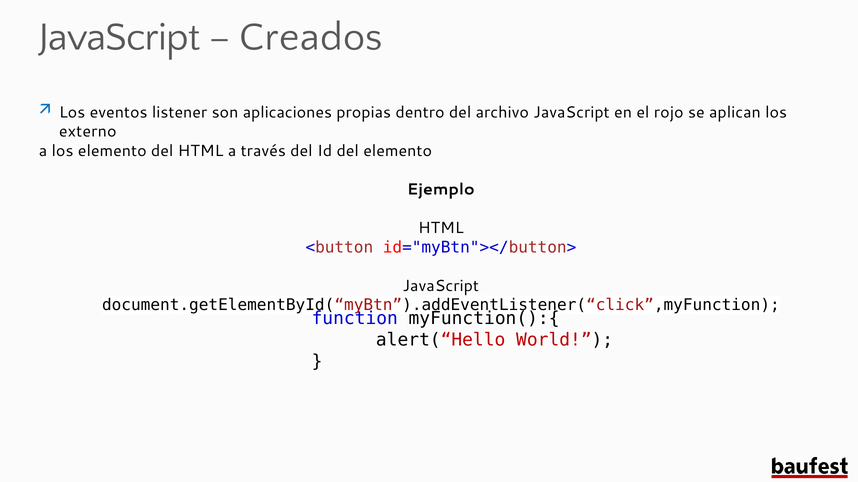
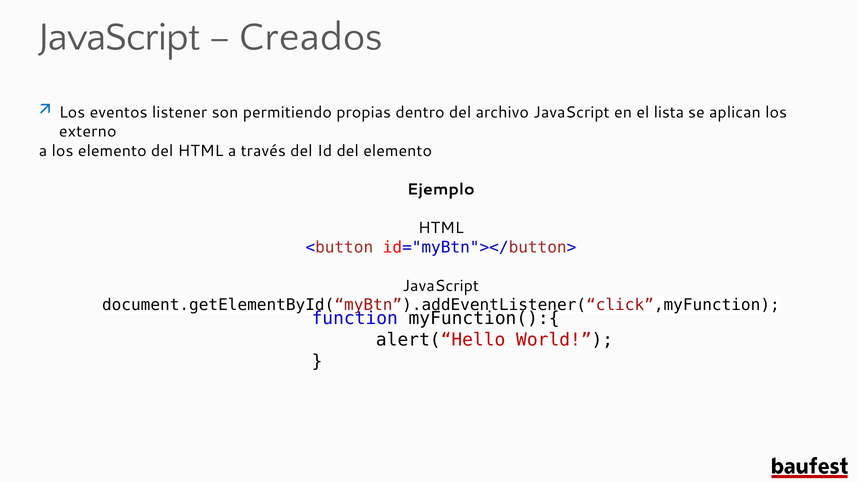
aplicaciones: aplicaciones -> permitiendo (287, 112)
rojo: rojo -> lista (669, 112)
